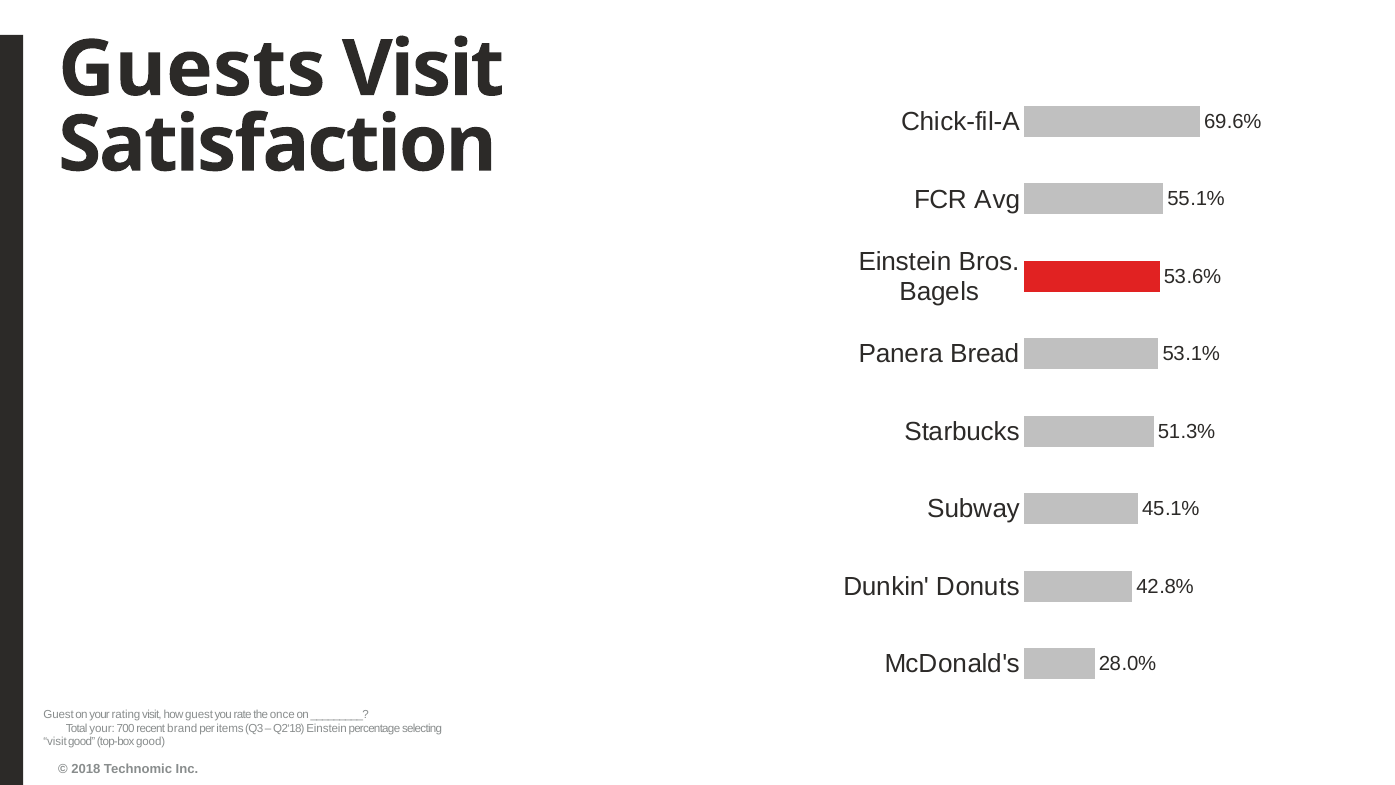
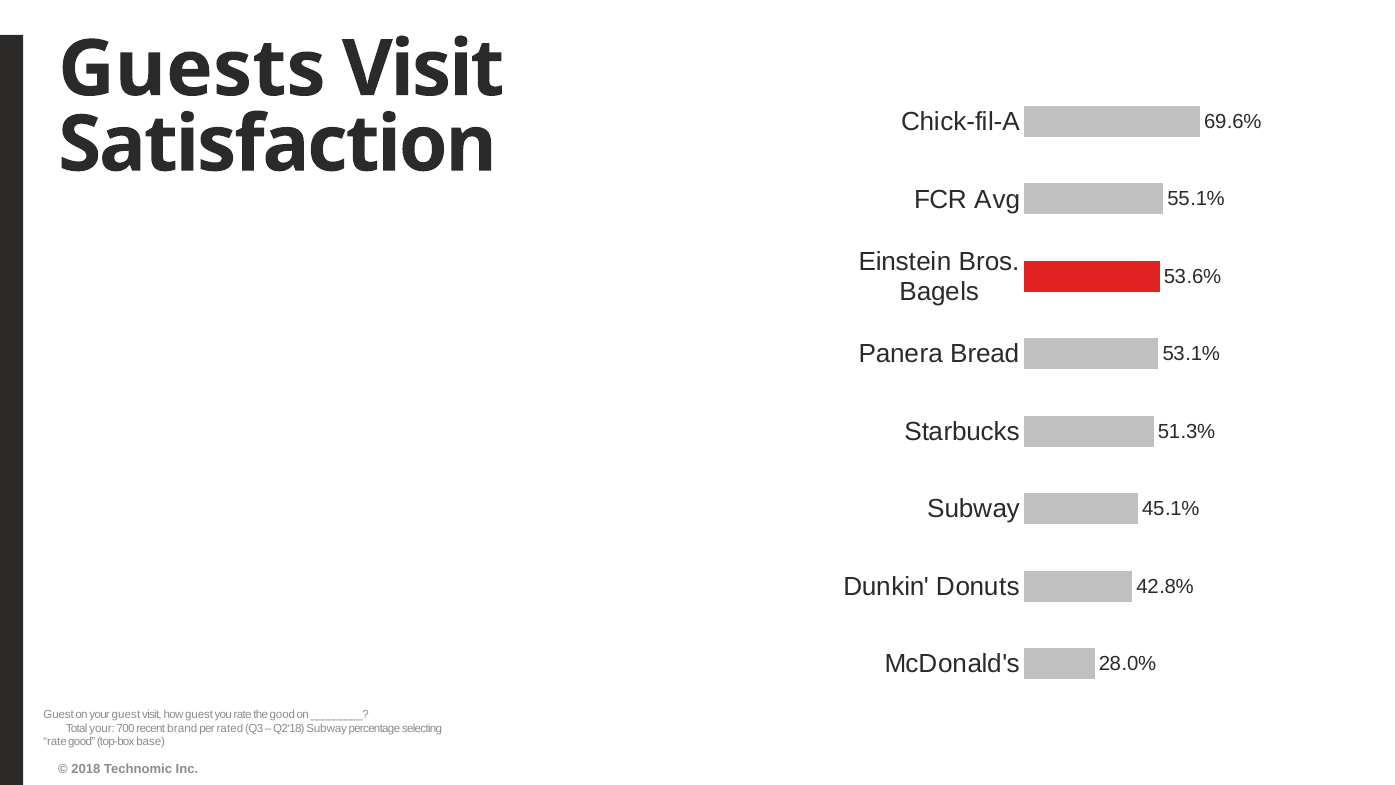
your rating: rating -> guest (126, 714)
the once: once -> good (282, 714)
items: items -> rated (230, 728)
Q2‘18 Einstein: Einstein -> Subway (327, 728)
visit: visit -> rate (55, 742)
top-box good: good -> base (151, 742)
